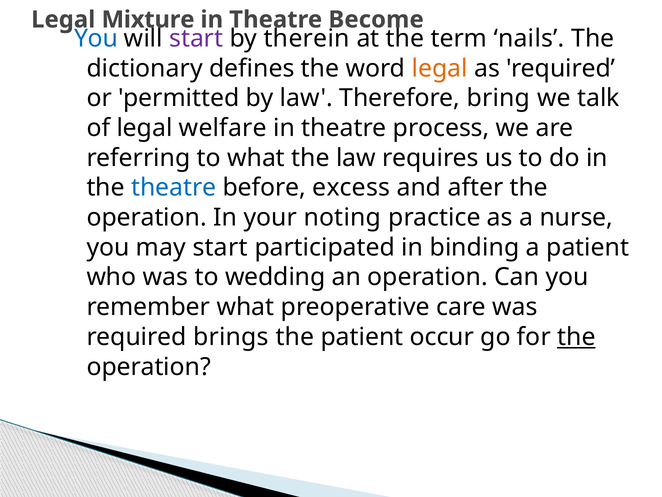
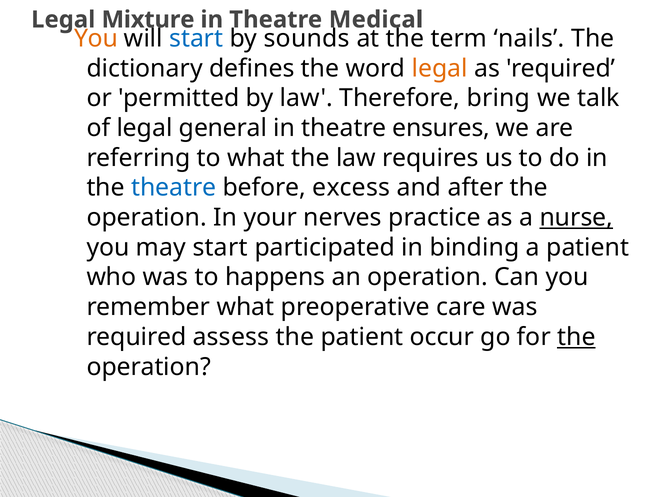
Become: Become -> Medical (376, 20)
You colour: blue -> orange (96, 38)
start colour: purple -> blue (196, 38)
therein: therein -> sounds (307, 38)
welfare: welfare -> general (223, 128)
process: process -> ensures (441, 128)
noting: noting -> nerves (342, 217)
nurse underline: none -> present (576, 217)
wedding: wedding -> happens (275, 277)
brings: brings -> assess (231, 337)
